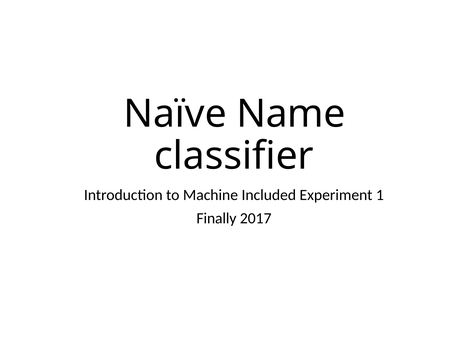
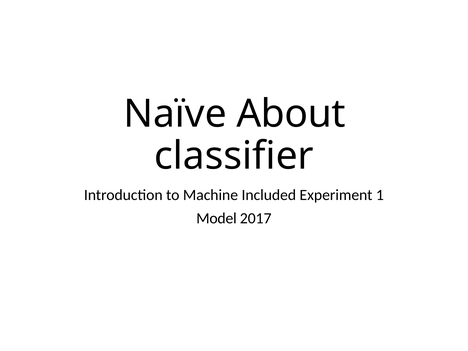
Name: Name -> About (291, 114)
Finally: Finally -> Model (216, 218)
